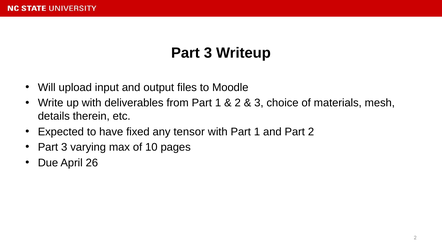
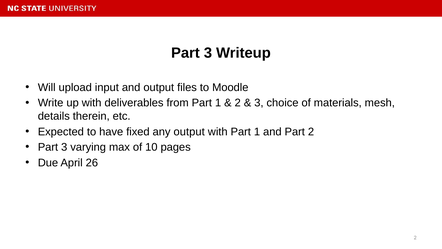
any tensor: tensor -> output (189, 132)
